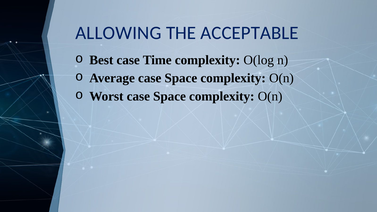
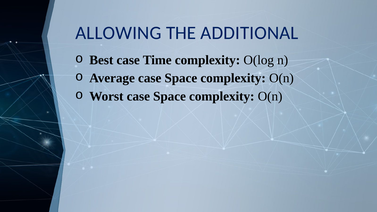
ACCEPTABLE: ACCEPTABLE -> ADDITIONAL (249, 33)
